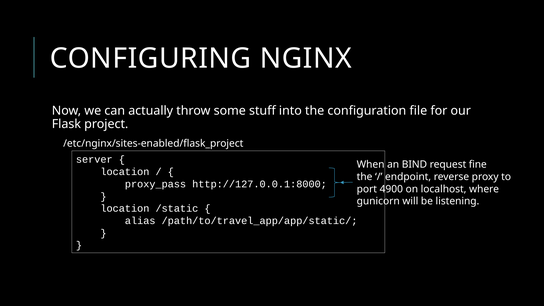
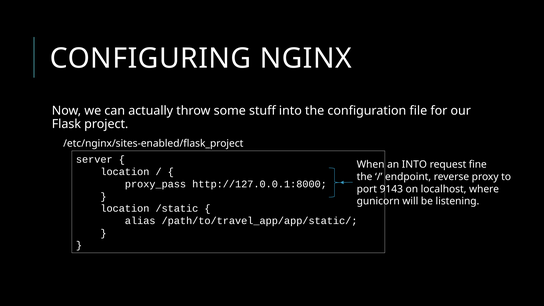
an BIND: BIND -> INTO (414, 165)
4900: 4900 -> 9143 (391, 189)
